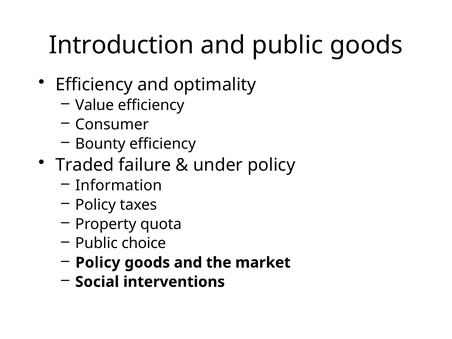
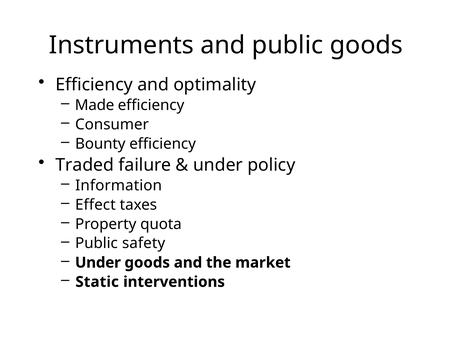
Introduction: Introduction -> Instruments (121, 45)
Value: Value -> Made (95, 105)
Policy: Policy -> Effect (95, 205)
choice: choice -> safety (144, 243)
Policy: Policy -> Under (98, 263)
Social: Social -> Static (97, 282)
